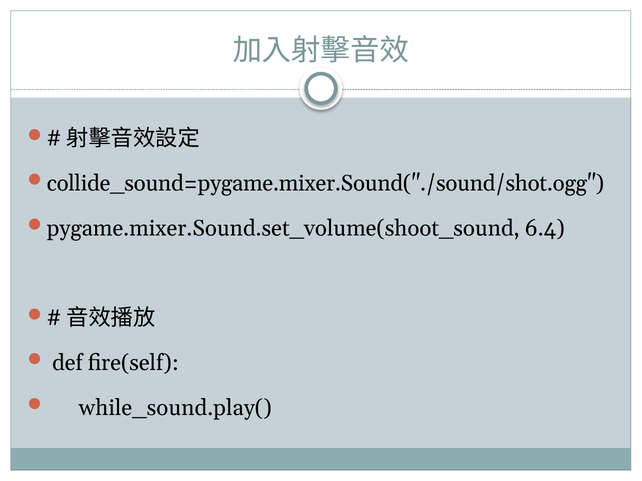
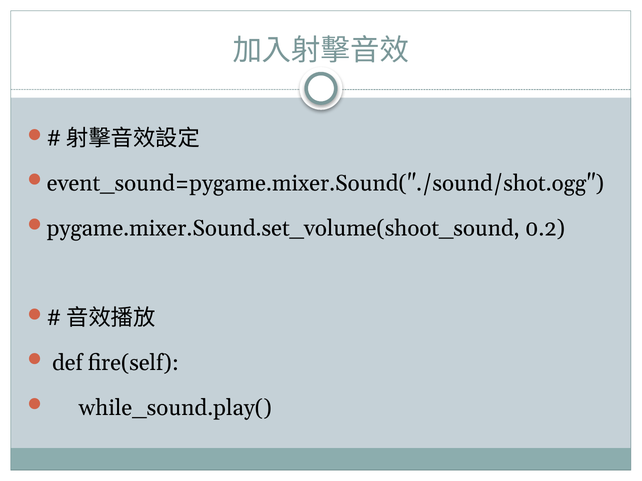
collide_sound=pygame.mixer.Sound("./sound/shot.ogg: collide_sound=pygame.mixer.Sound("./sound/shot.ogg -> event_sound=pygame.mixer.Sound("./sound/shot.ogg (325, 184)
6.4: 6.4 -> 0.2 (545, 229)
